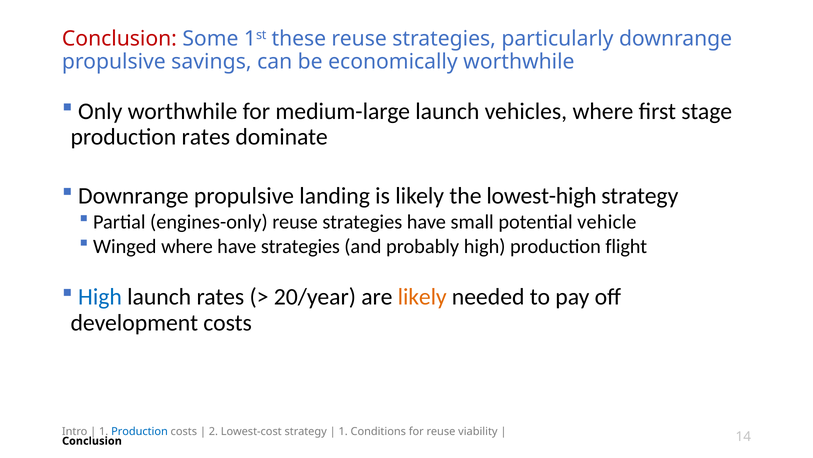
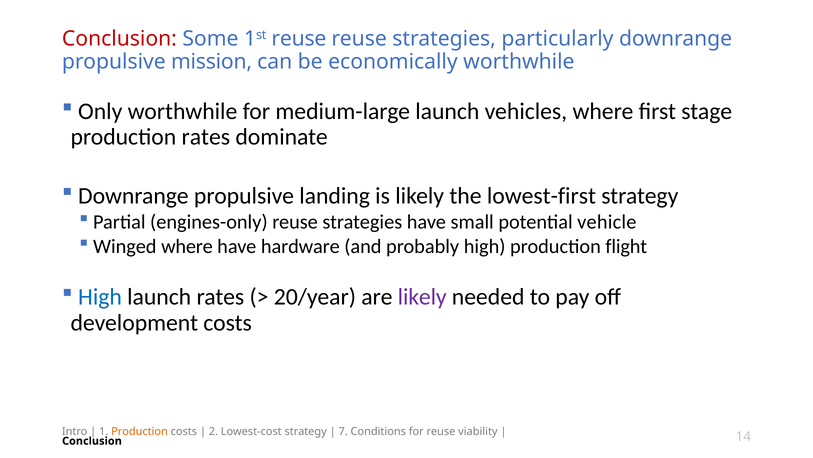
1st these: these -> reuse (299, 39)
savings: savings -> mission (212, 62)
lowest-high: lowest-high -> lowest-first (541, 196)
have strategies: strategies -> hardware (300, 246)
likely colour: orange -> purple (422, 297)
Production colour: blue -> orange (139, 431)
1: 1 -> 7 (343, 431)
